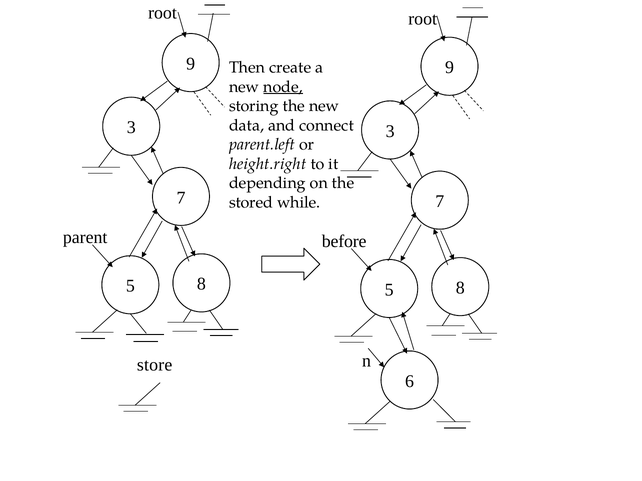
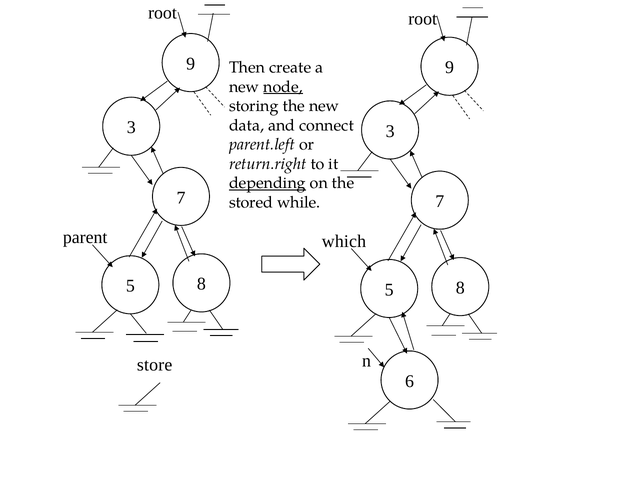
height.right: height.right -> return.right (268, 164)
depending underline: none -> present (267, 183)
before: before -> which (344, 241)
